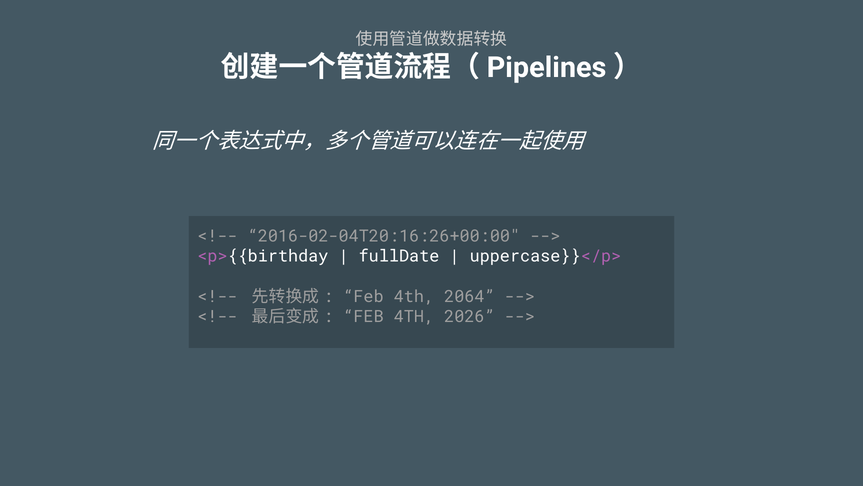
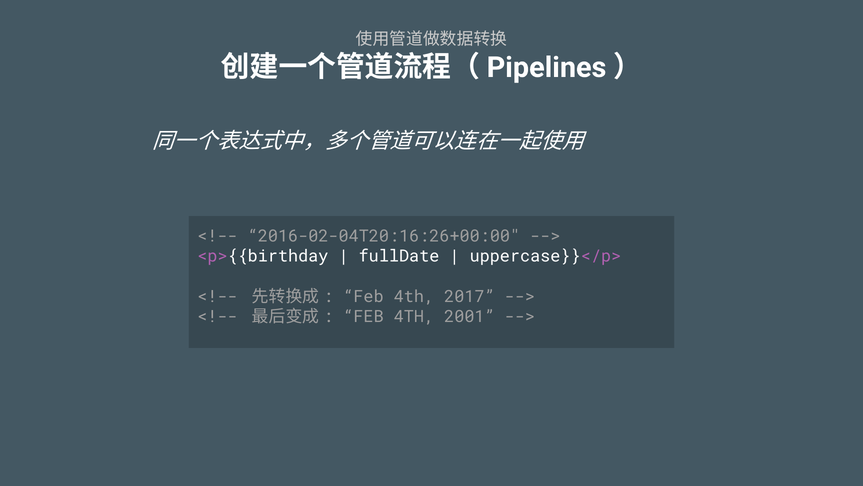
2064: 2064 -> 2017 (469, 296)
2026: 2026 -> 2001 (469, 316)
